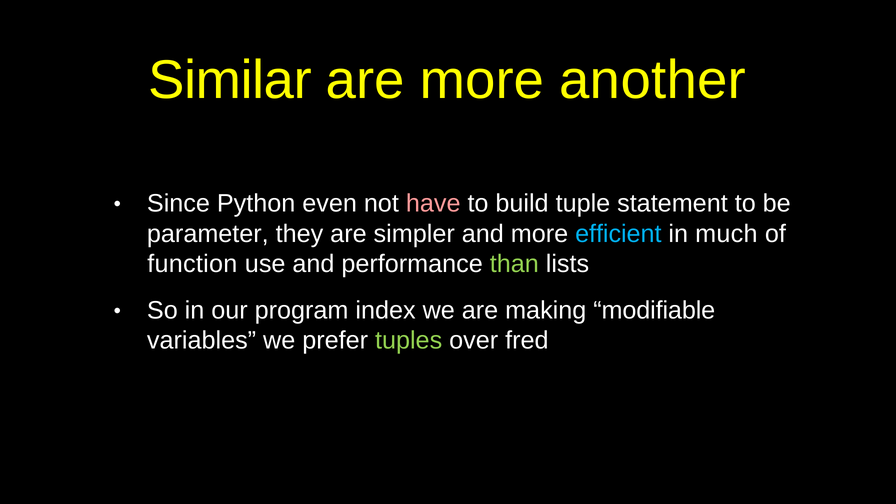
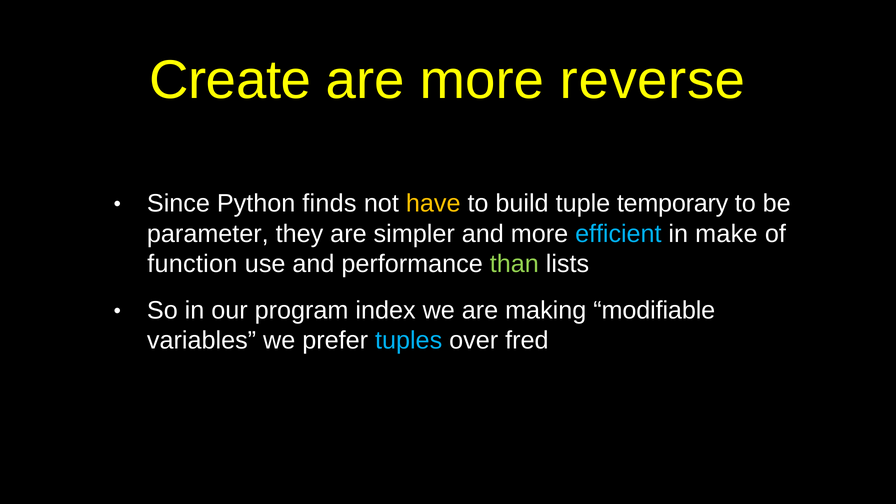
Similar: Similar -> Create (230, 80)
another: another -> reverse (653, 80)
even: even -> finds (329, 204)
have colour: pink -> yellow (433, 204)
statement: statement -> temporary (673, 204)
much: much -> make (726, 234)
tuples colour: light green -> light blue (409, 341)
